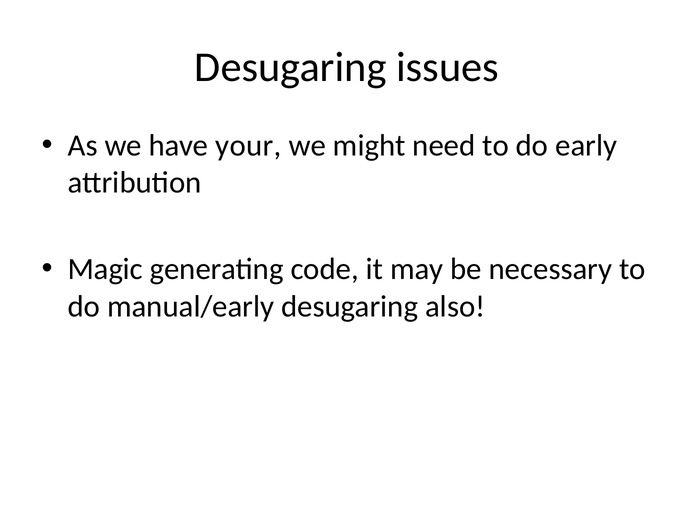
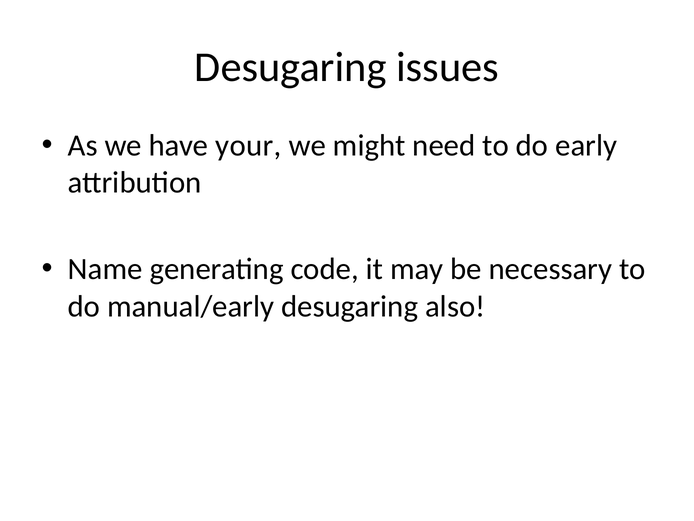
Magic: Magic -> Name (105, 269)
